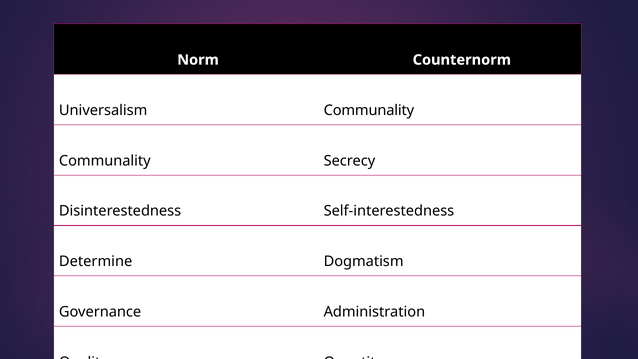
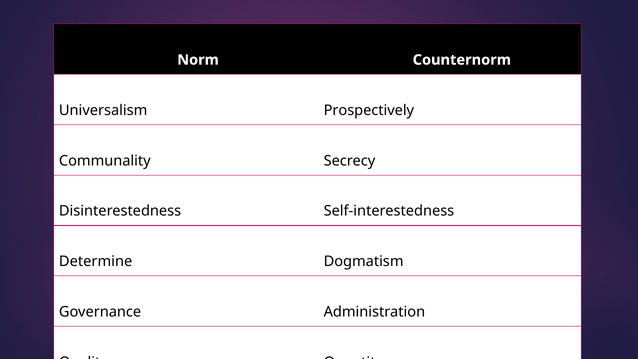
Universalism Communality: Communality -> Prospectively (369, 110)
